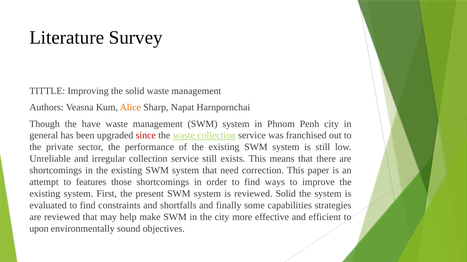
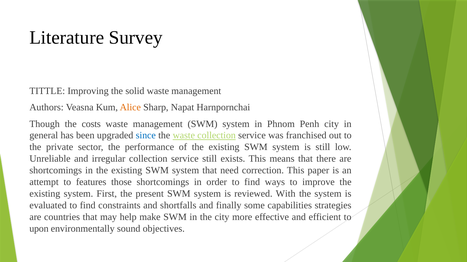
have: have -> costs (91, 124)
since colour: red -> blue (146, 136)
reviewed Solid: Solid -> With (286, 194)
are reviewed: reviewed -> countries (62, 218)
